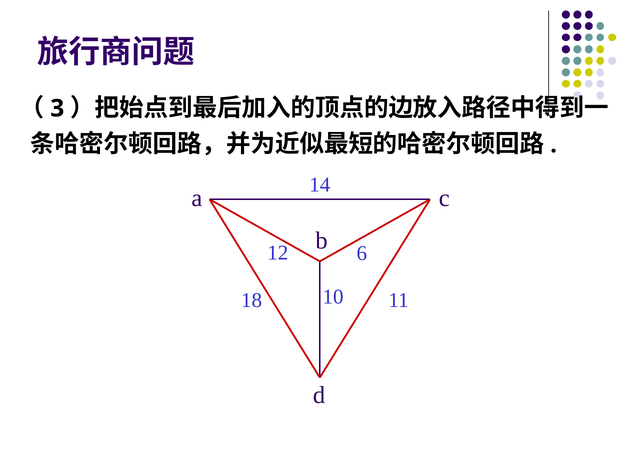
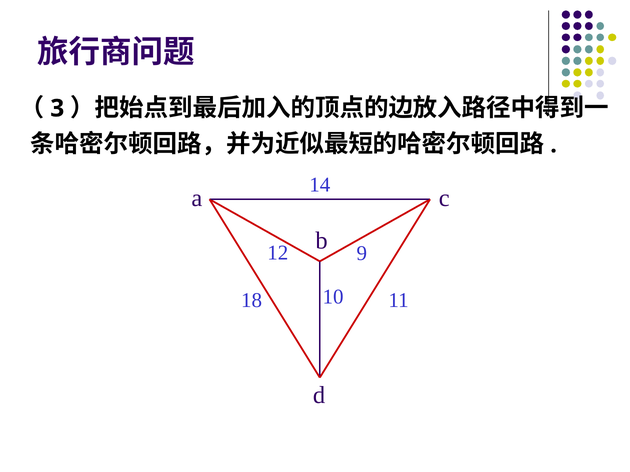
6: 6 -> 9 (362, 254)
